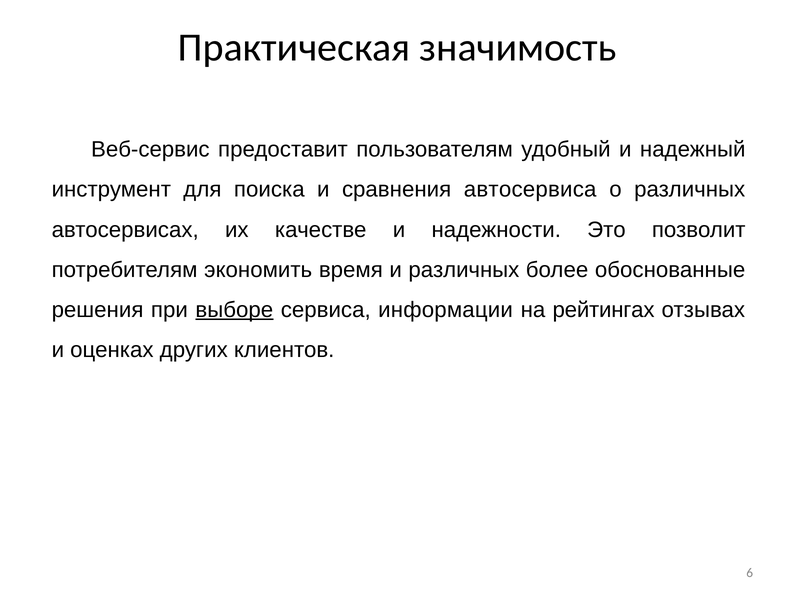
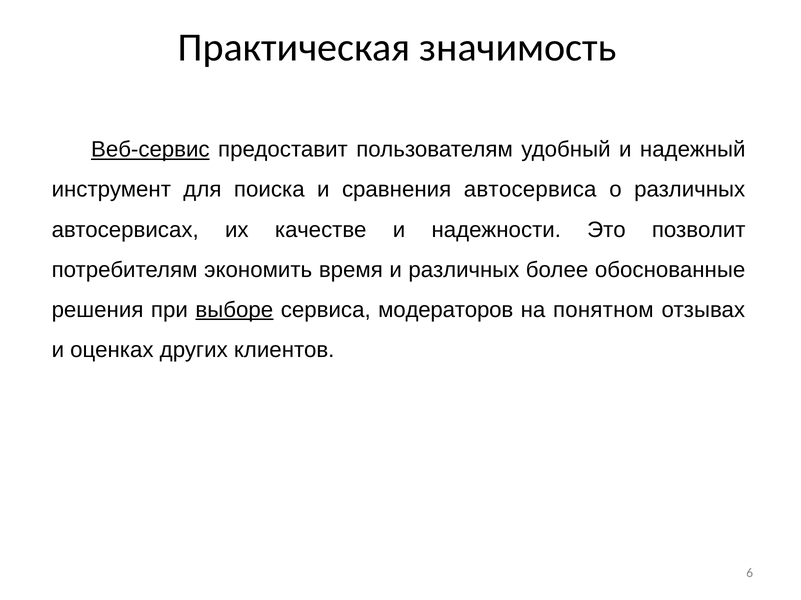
Веб-сервис underline: none -> present (150, 150)
информации: информации -> модераторов (446, 310)
рейтингах: рейтингах -> понятном (603, 310)
